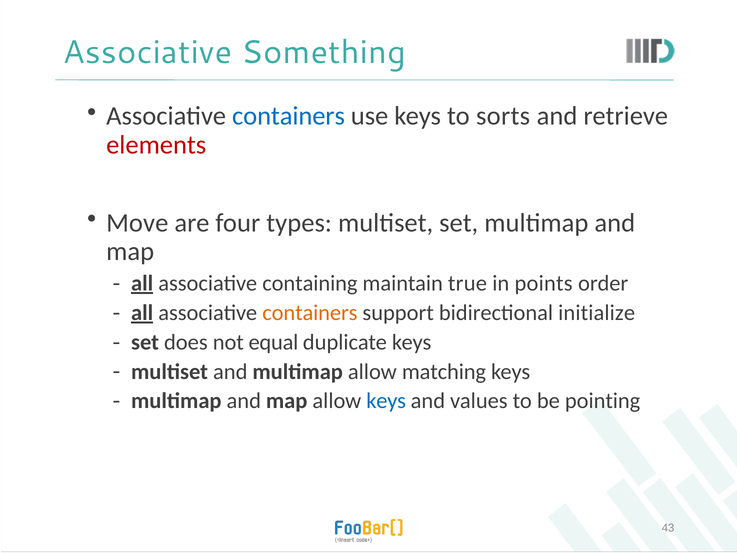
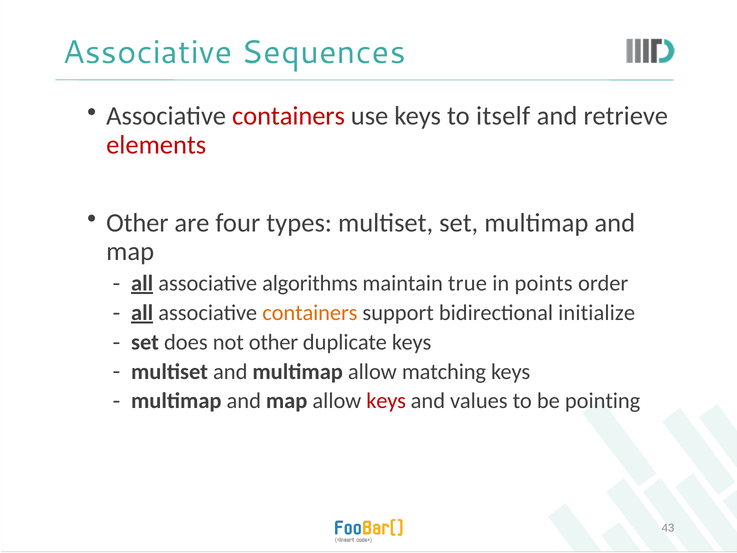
Something: Something -> Sequences (324, 53)
containers colour: blue -> red (289, 116)
sorts: sorts -> itself (503, 116)
Move: Move -> Other (137, 223)
containing: containing -> algorithms (310, 283)
not equal: equal -> other (273, 342)
keys colour: blue -> red (386, 401)
